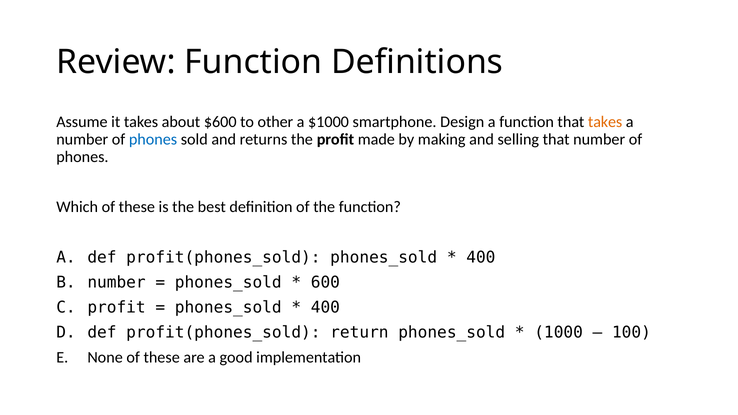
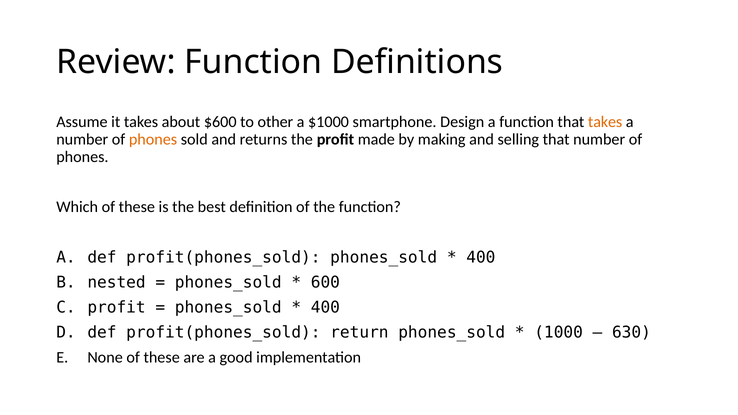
phones colour: blue -> orange (153, 139)
number: number -> nested (117, 282)
100: 100 -> 630 (631, 333)
